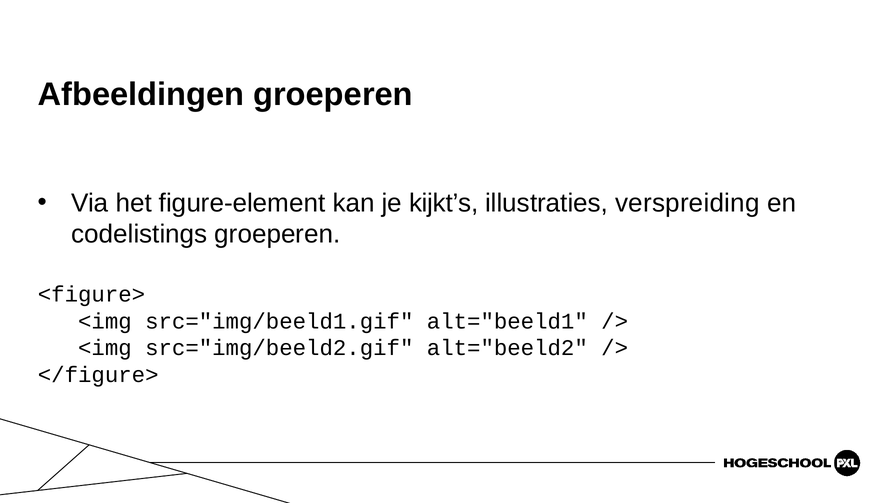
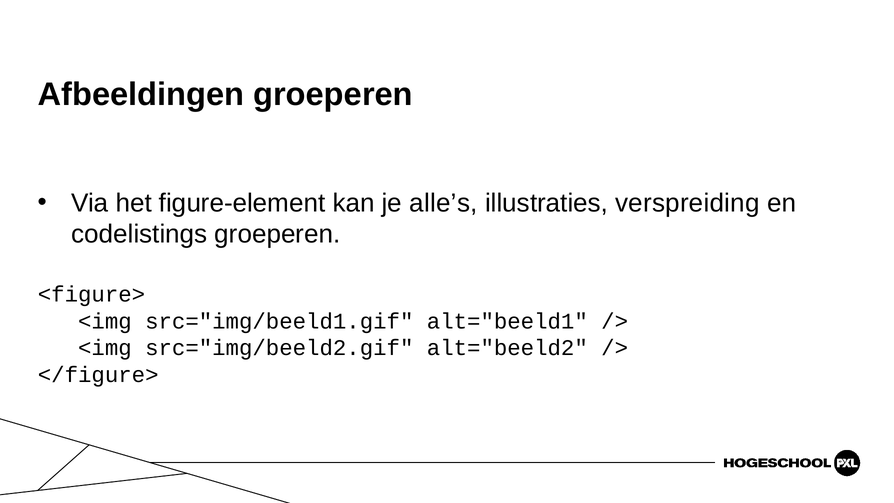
kijkt’s: kijkt’s -> alle’s (443, 203)
